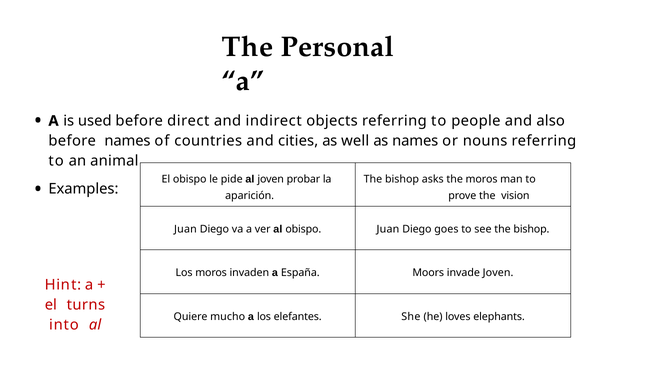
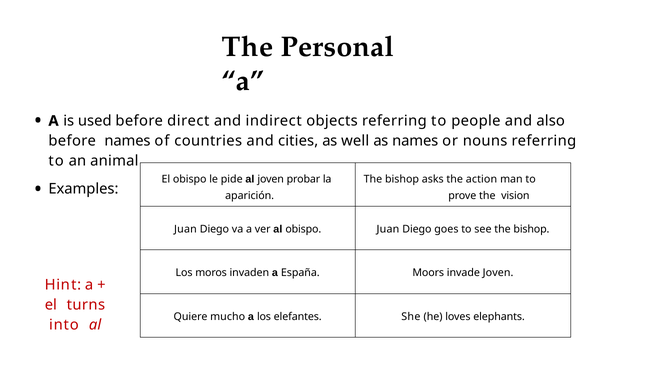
the moros: moros -> action (481, 180)
